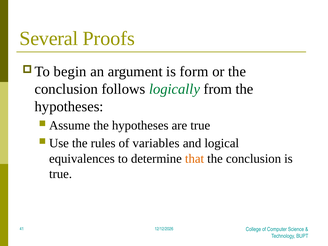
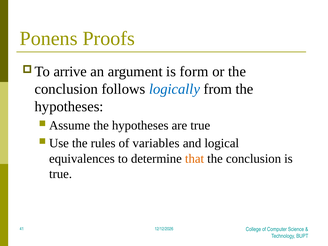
Several: Several -> Ponens (49, 39)
begin: begin -> arrive (70, 72)
logically colour: green -> blue (175, 89)
